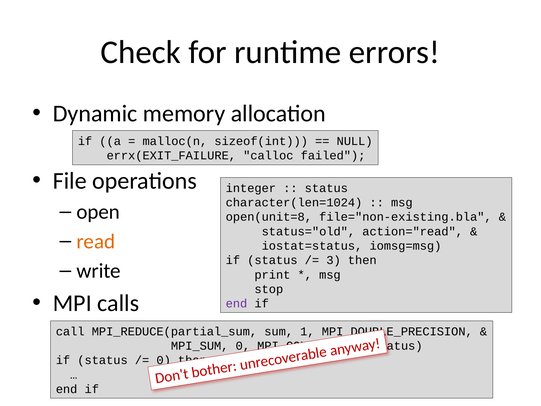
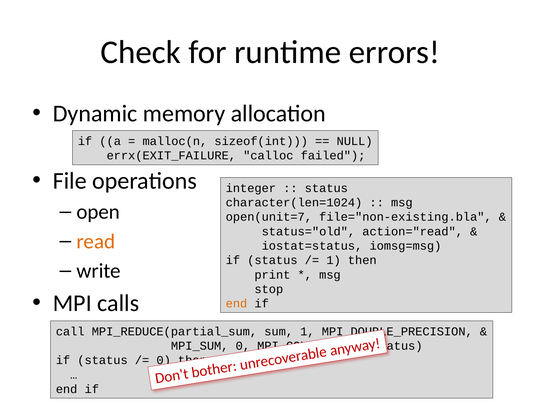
open(unit=8: open(unit=8 -> open(unit=7 (269, 217)
3: 3 -> 1 (334, 260)
end colour: purple -> orange (237, 303)
